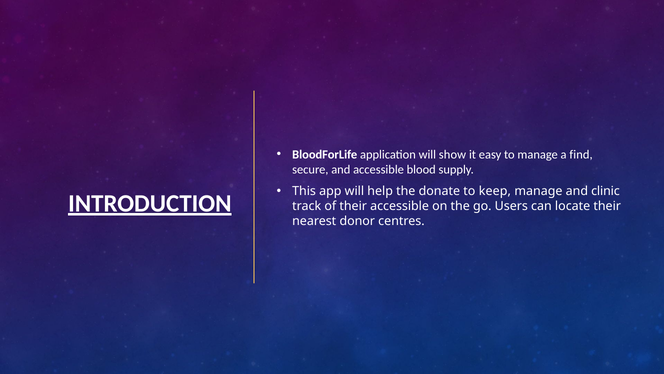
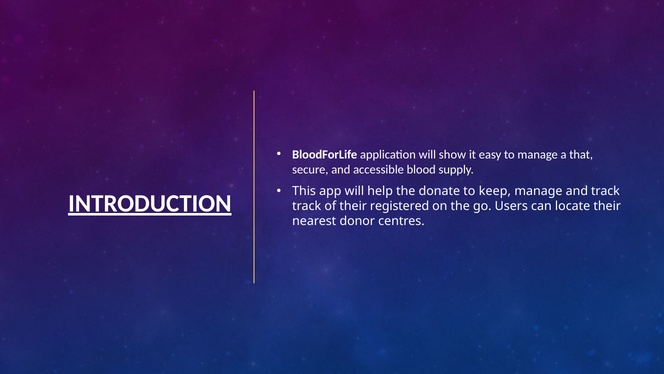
find: find -> that (581, 154)
and clinic: clinic -> track (605, 191)
their accessible: accessible -> registered (400, 206)
